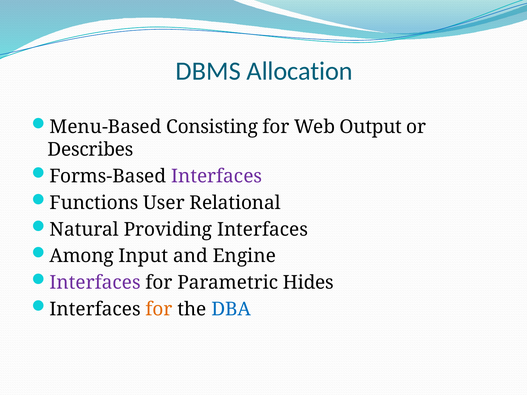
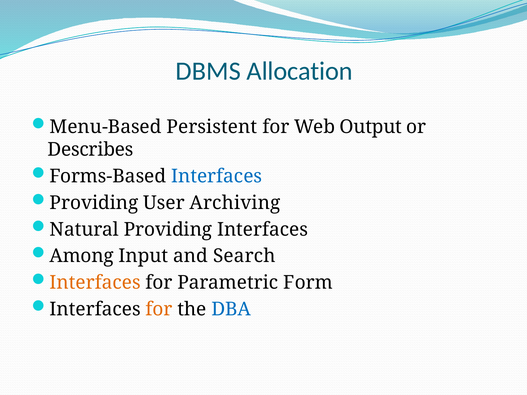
Consisting: Consisting -> Persistent (212, 127)
Interfaces colour: purple -> blue (217, 176)
Functions: Functions -> Providing (94, 203)
Relational: Relational -> Archiving (235, 203)
Engine: Engine -> Search (244, 256)
Interfaces colour: purple -> orange (95, 283)
Hides: Hides -> Form (308, 283)
